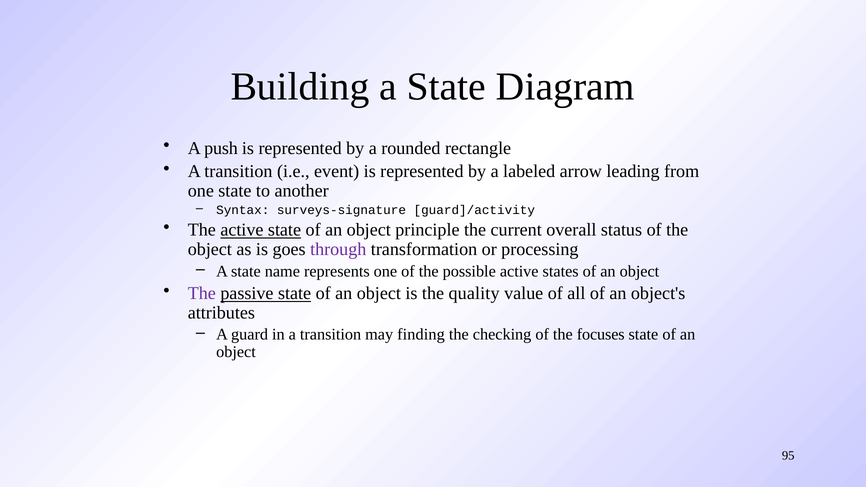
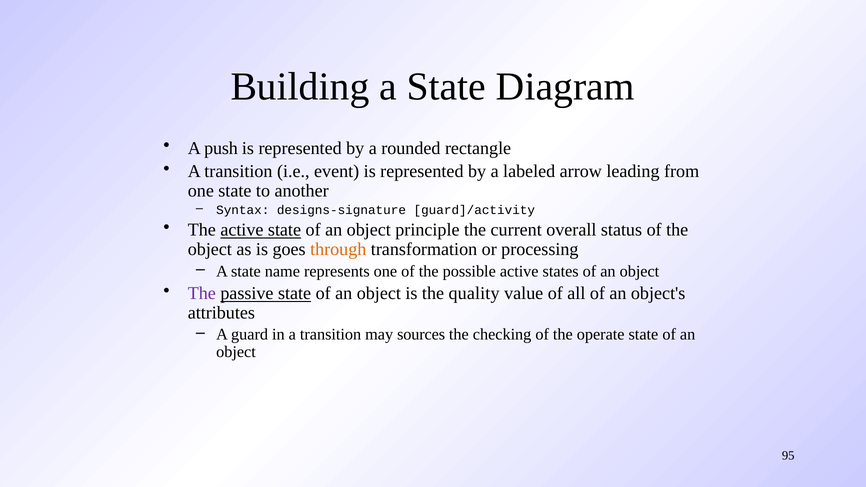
surveys-signature: surveys-signature -> designs-signature (341, 210)
through colour: purple -> orange (338, 250)
finding: finding -> sources (421, 335)
focuses: focuses -> operate (601, 335)
